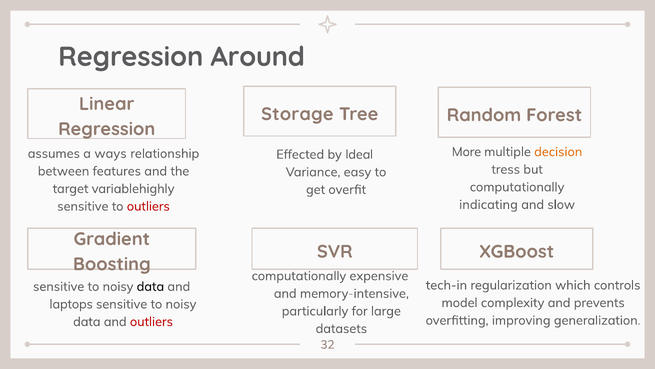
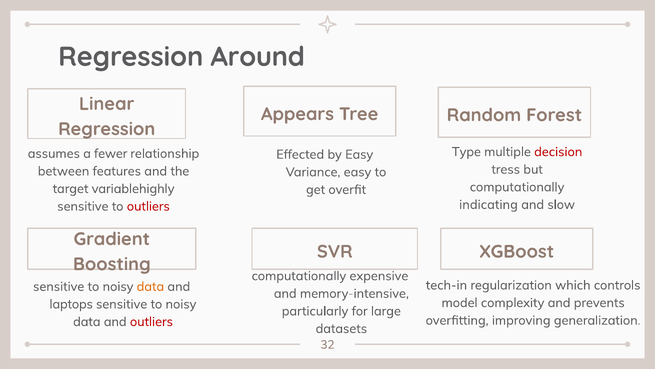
Storage: Storage -> Appears (297, 114)
More: More -> Type (466, 152)
decision colour: orange -> red (558, 152)
ways: ways -> fewer (111, 153)
by Ideal: Ideal -> Easy (359, 154)
data colour: black -> orange (150, 286)
